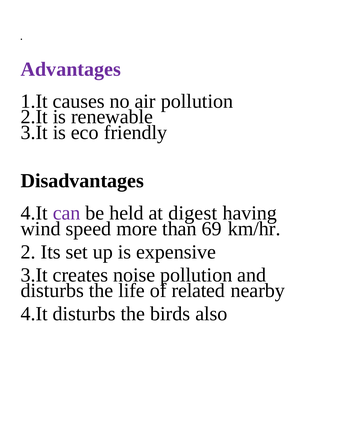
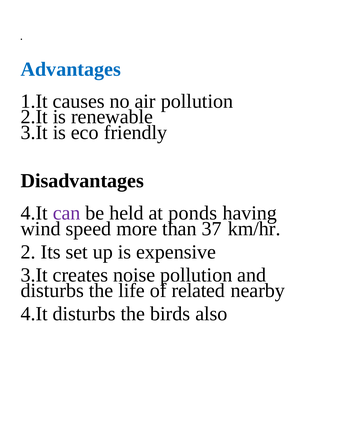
Advantages colour: purple -> blue (71, 69)
digest: digest -> ponds (193, 213)
69: 69 -> 37 (212, 229)
